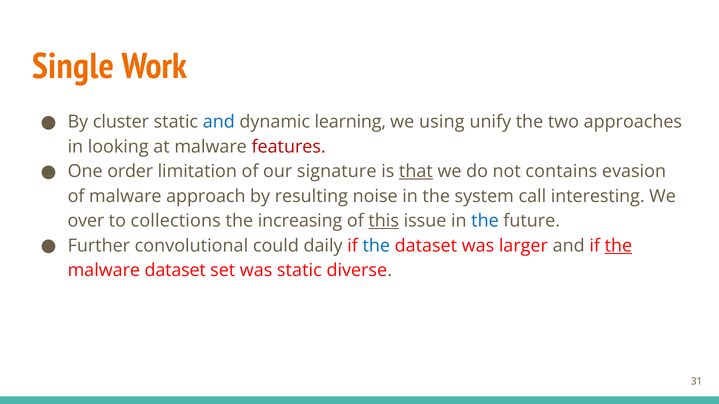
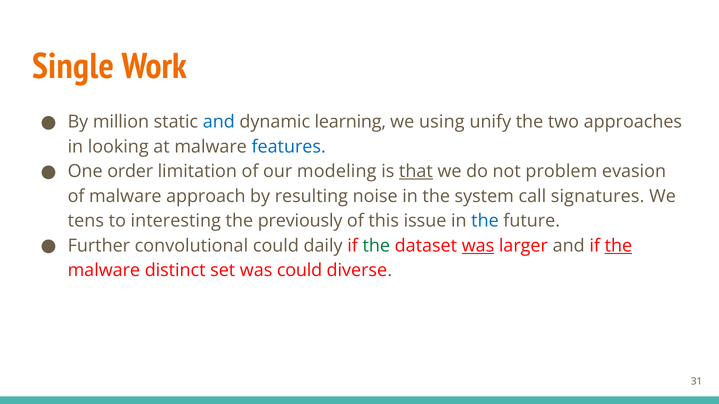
cluster: cluster -> million (121, 122)
features colour: red -> blue (289, 147)
signature: signature -> modeling (337, 172)
contains: contains -> problem (561, 172)
interesting: interesting -> signatures (598, 196)
over: over -> tens (86, 221)
collections: collections -> interesting (176, 221)
increasing: increasing -> previously (300, 221)
this underline: present -> none (384, 221)
the colour: blue -> green (376, 246)
was underline: none -> present (478, 246)
malware dataset: dataset -> distinct (175, 271)
was static: static -> could (300, 271)
